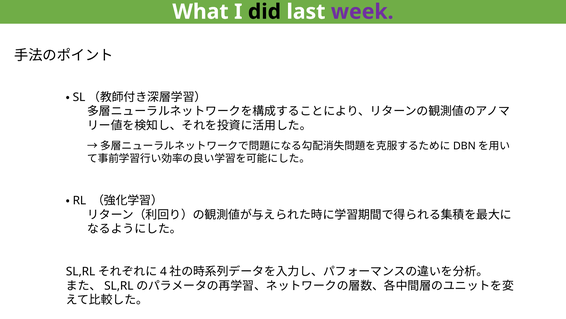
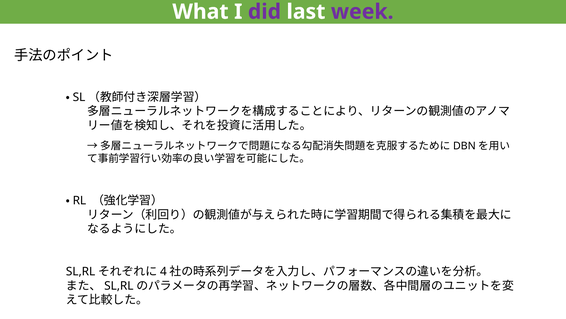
did colour: black -> purple (264, 12)
